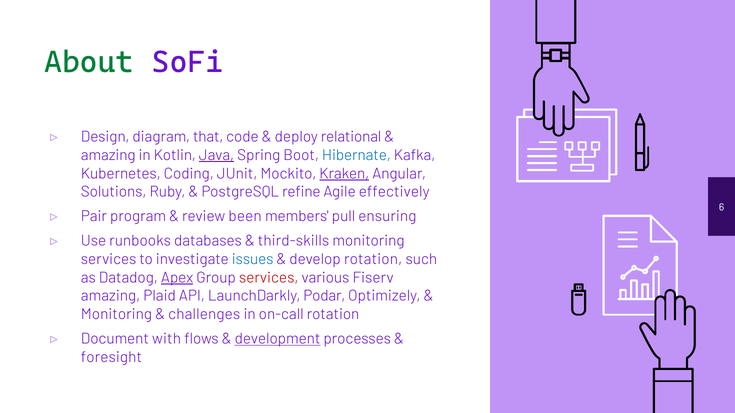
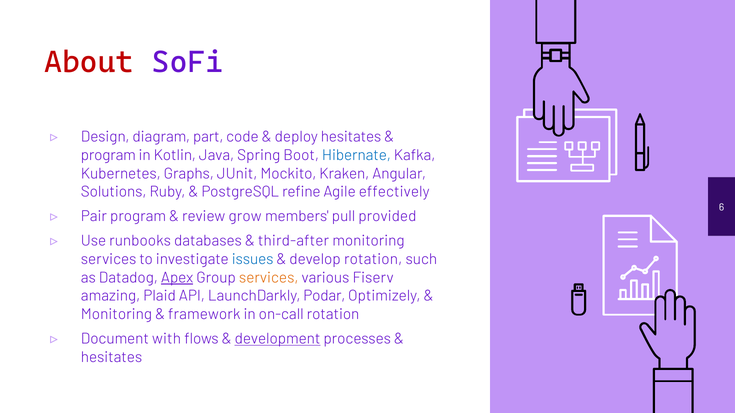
About colour: green -> red (89, 62)
that: that -> part (208, 137)
deploy relational: relational -> hesitates (351, 137)
amazing: amazing -> program (108, 155)
Java underline: present -> none (217, 155)
Coding: Coding -> Graphs (189, 174)
Kraken underline: present -> none (344, 174)
been: been -> grow (245, 217)
ensuring: ensuring -> provided (387, 217)
third-skills: third-skills -> third-after (294, 241)
services colour: red -> orange (269, 278)
challenges: challenges -> framework (204, 315)
foresight: foresight -> hesitates (112, 357)
